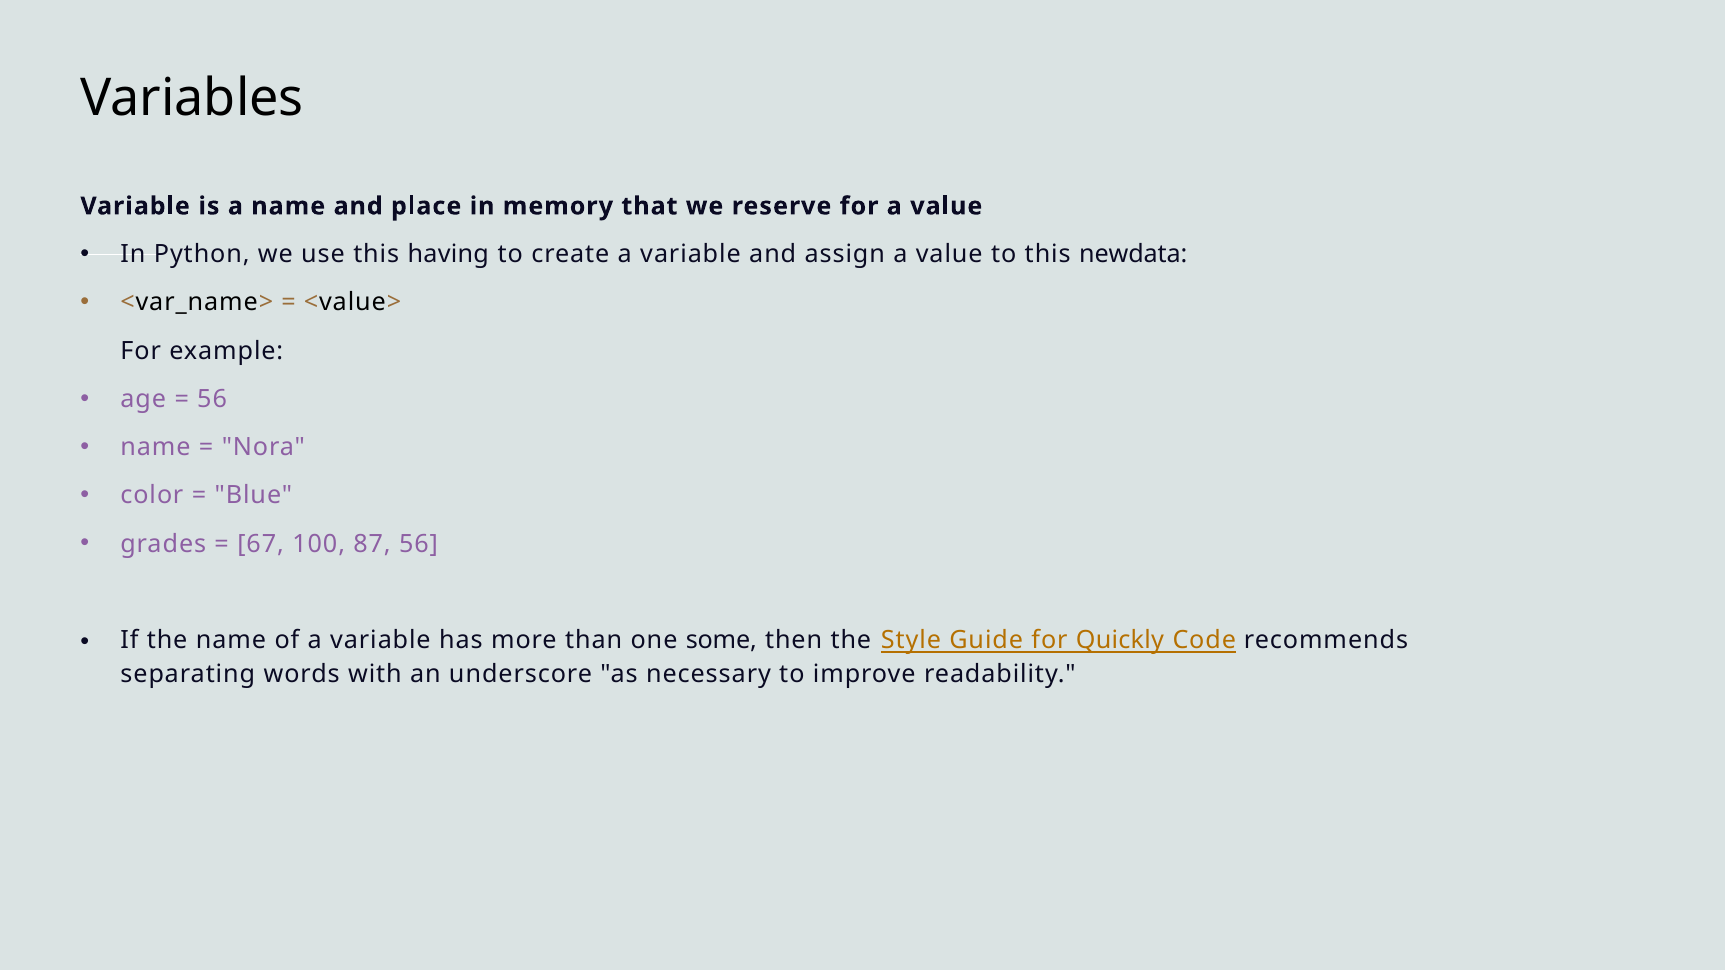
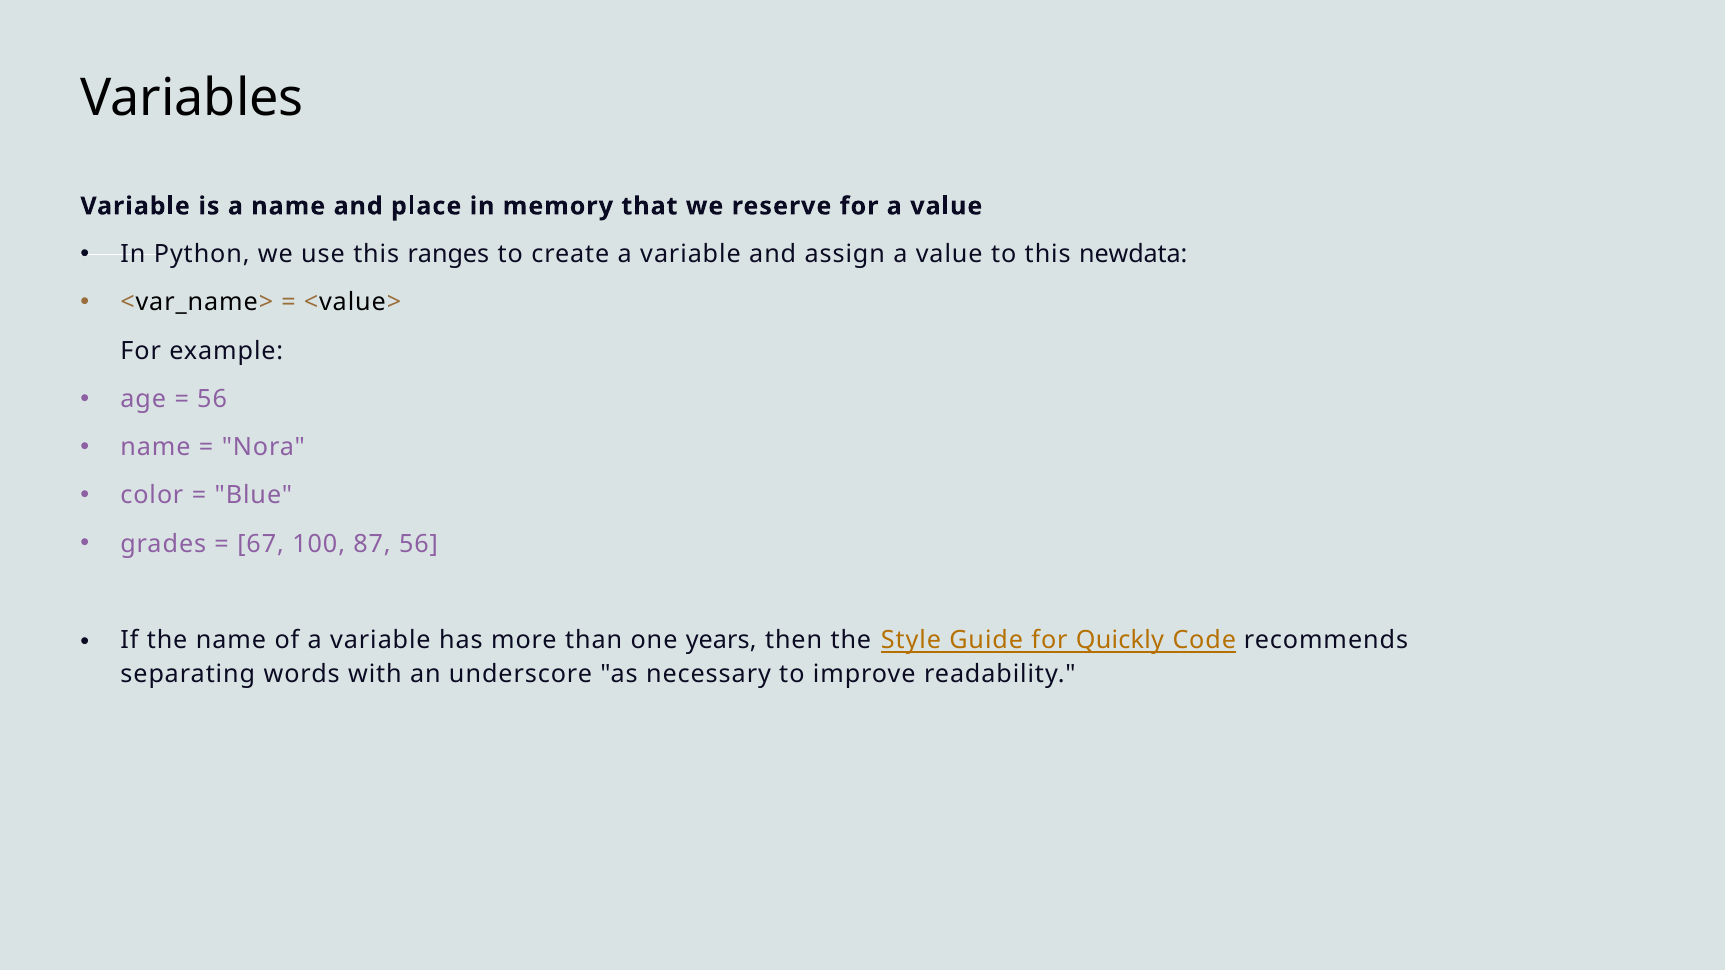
having: having -> ranges (448, 254)
some: some -> years (721, 640)
